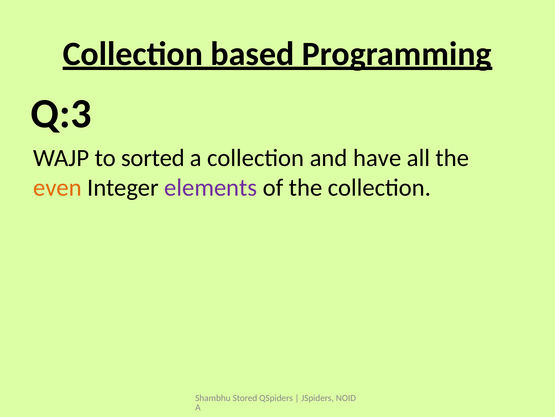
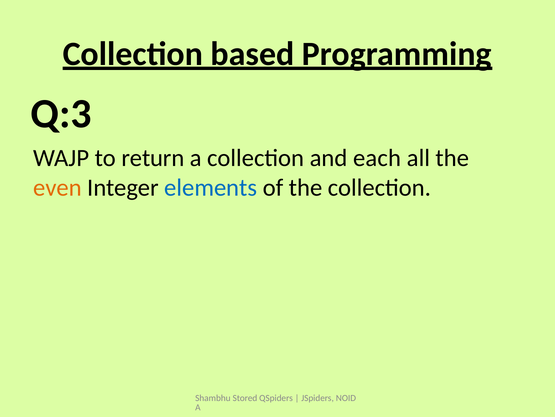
sorted: sorted -> return (153, 158)
have: have -> each (377, 158)
elements colour: purple -> blue (211, 187)
